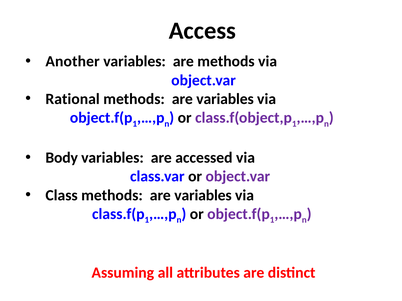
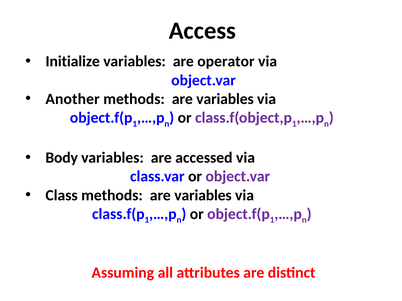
Another: Another -> Initialize (73, 62)
are methods: methods -> operator (226, 62)
Rational: Rational -> Another (73, 99)
